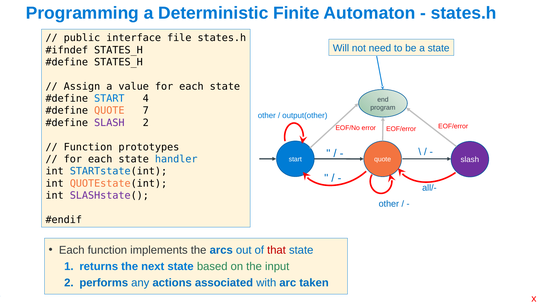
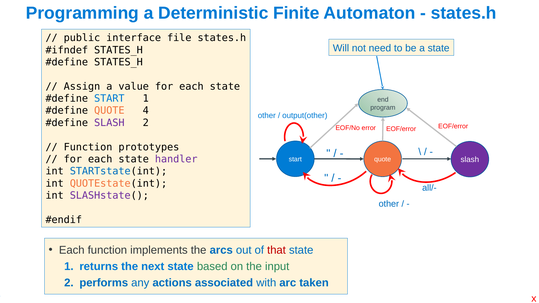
START 4: 4 -> 1 (146, 99)
QUOTE 7: 7 -> 4 (146, 111)
handler colour: blue -> purple (176, 159)
